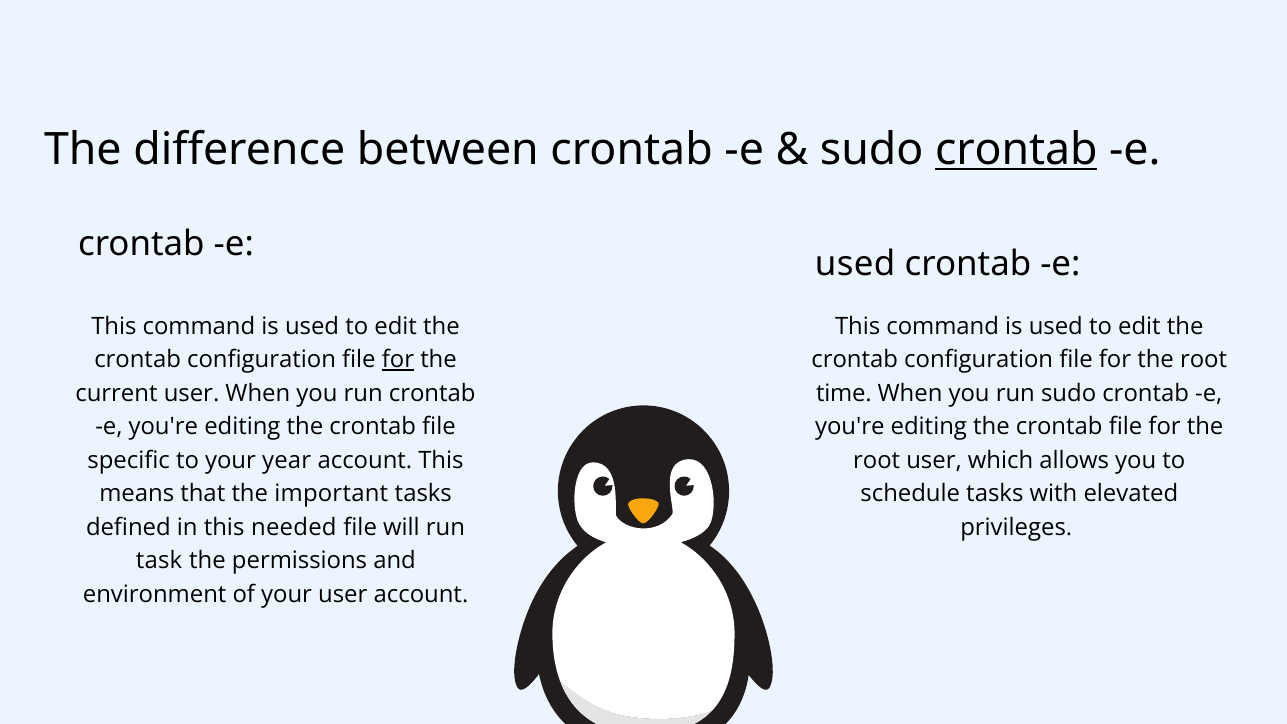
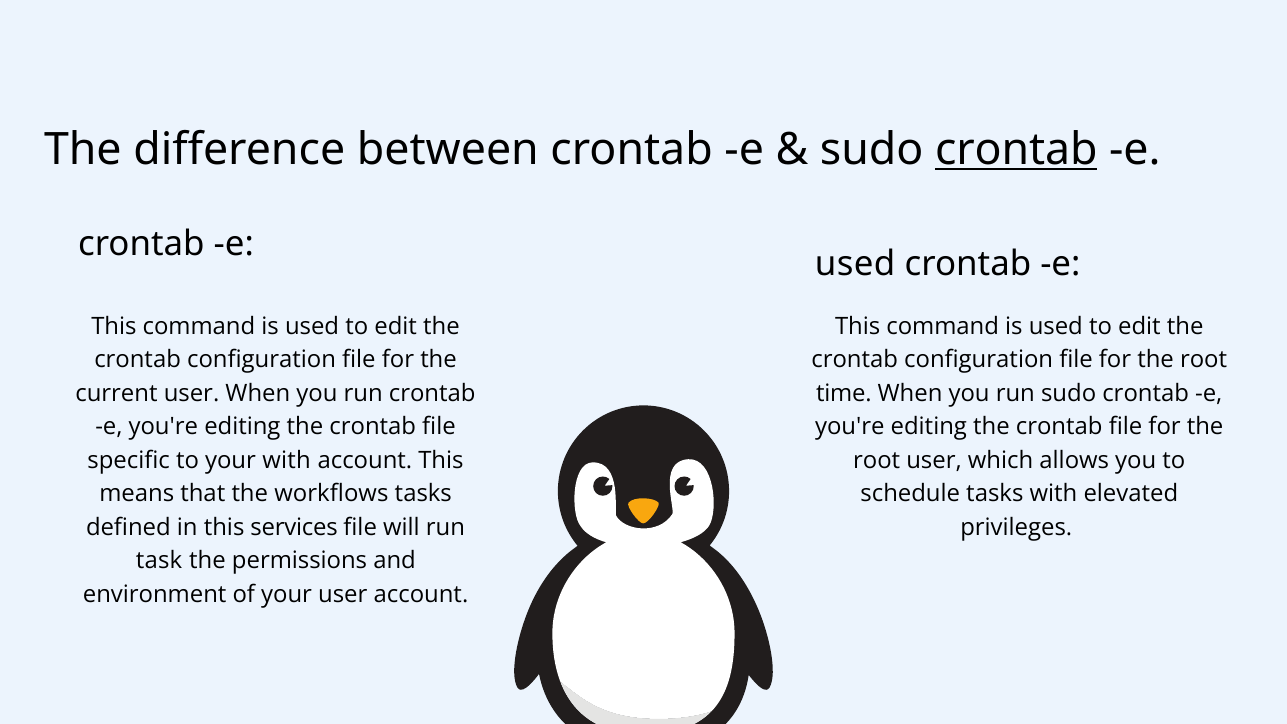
for underline: present -> none (398, 360)
your year: year -> with (287, 460)
important: important -> workflows (331, 494)
needed: needed -> services (294, 527)
